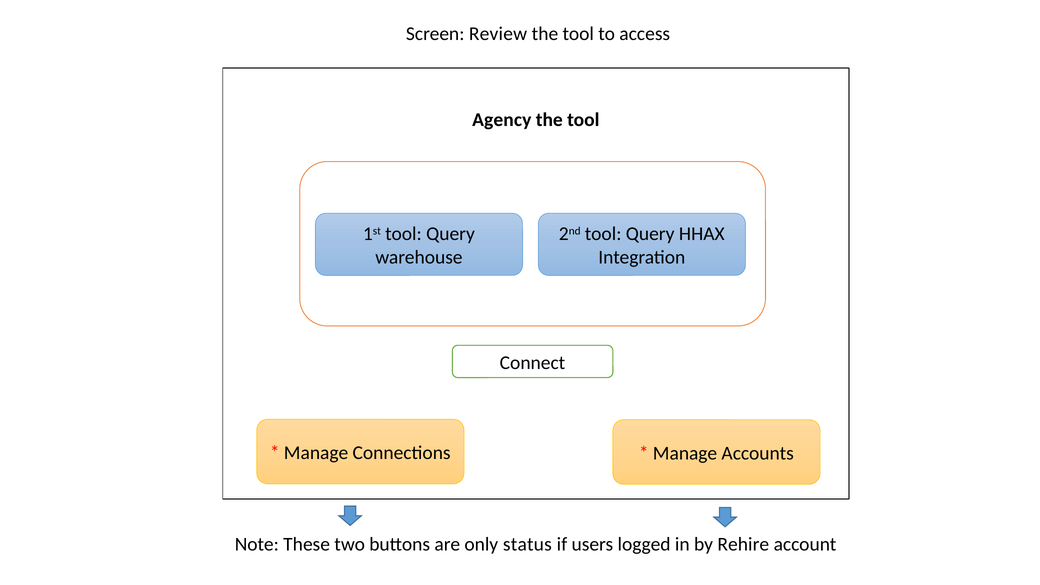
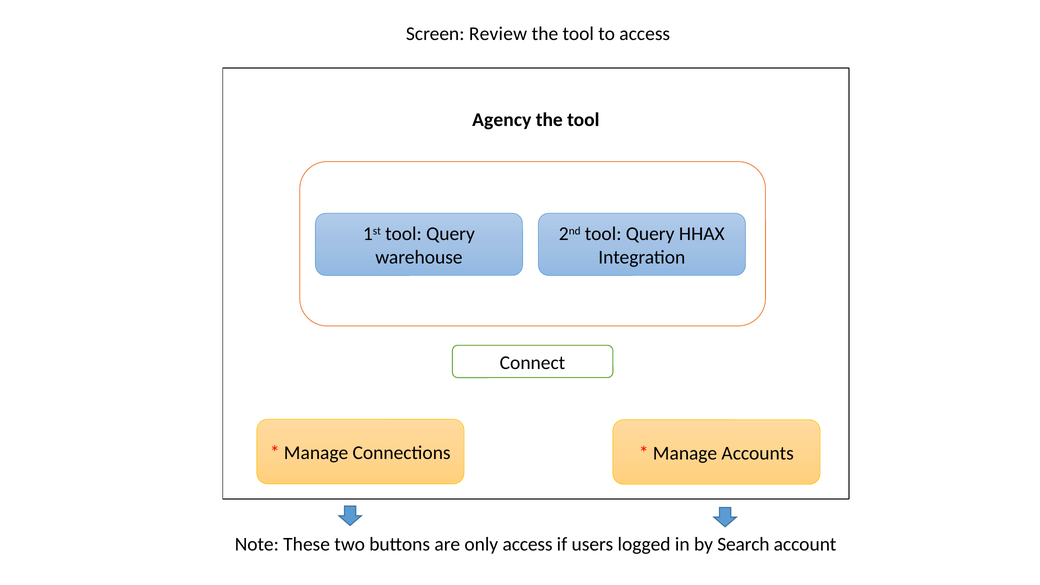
only status: status -> access (528, 544)
Rehire: Rehire -> Search (743, 544)
